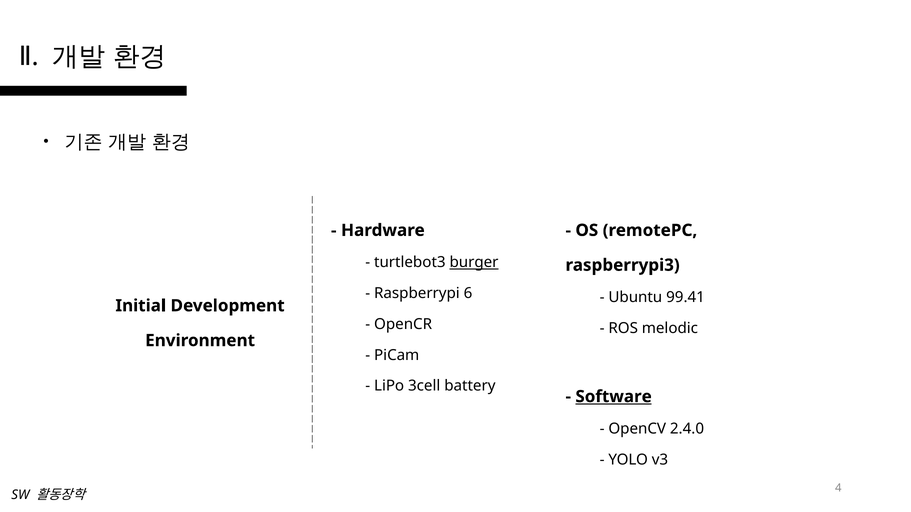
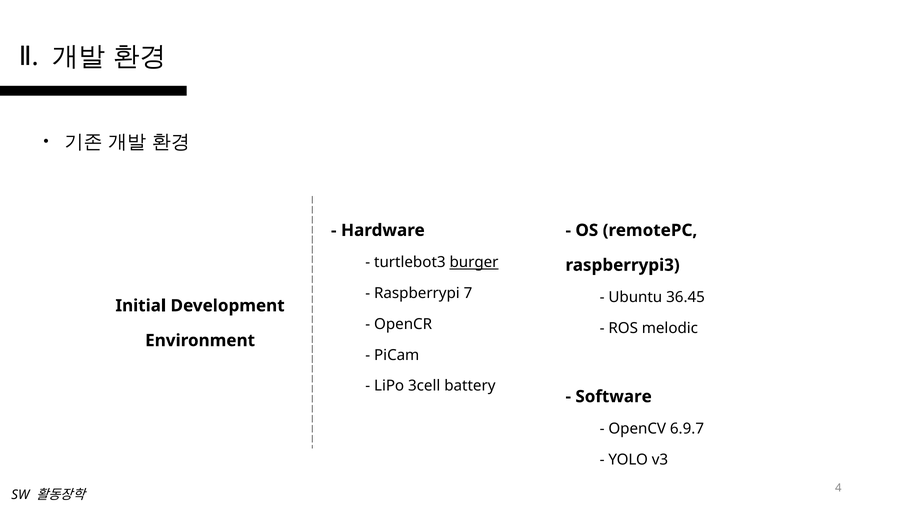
6: 6 -> 7 (468, 294)
99.41: 99.41 -> 36.45 (686, 298)
Software underline: present -> none (614, 397)
2.4.0: 2.4.0 -> 6.9.7 (687, 429)
